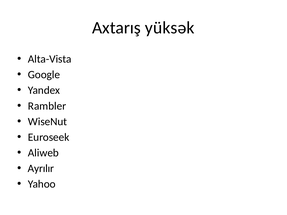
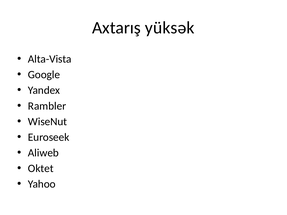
Ayrılır: Ayrılır -> Oktet (41, 169)
